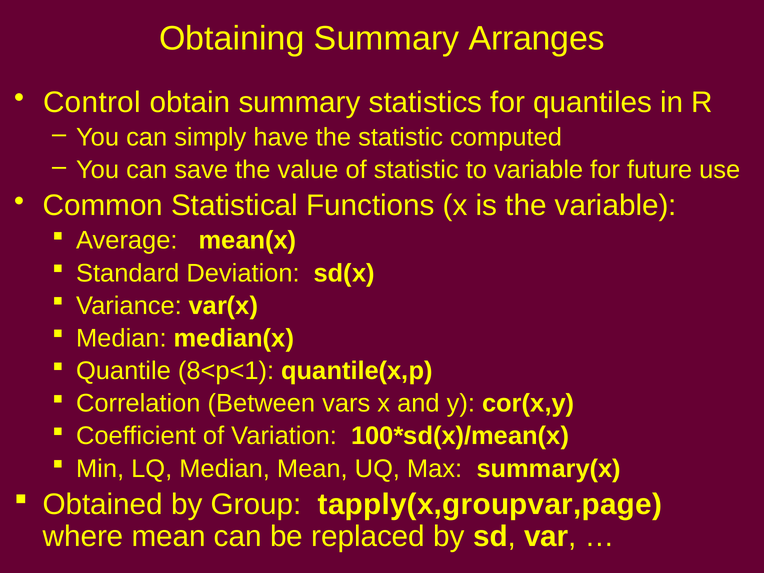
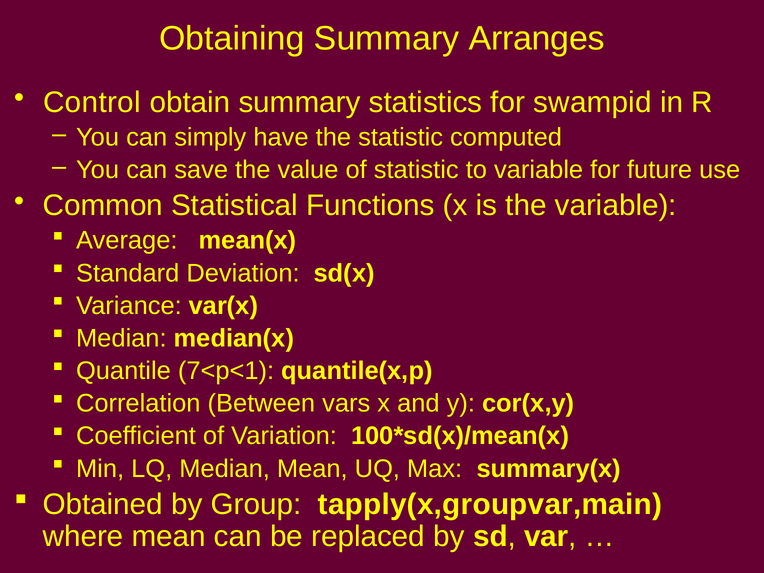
quantiles: quantiles -> swampid (593, 102)
8<p<1: 8<p<1 -> 7<p<1 (226, 371)
tapply(x,groupvar,page: tapply(x,groupvar,page -> tapply(x,groupvar,main (490, 504)
